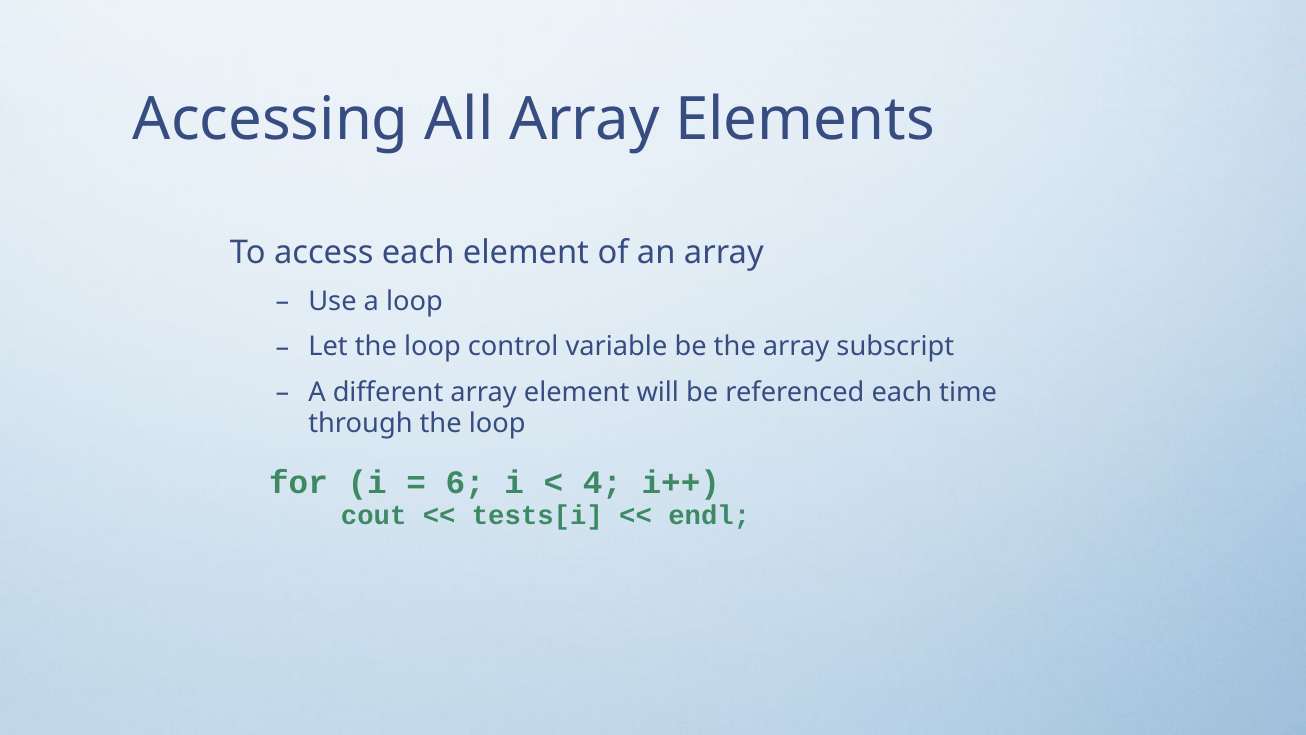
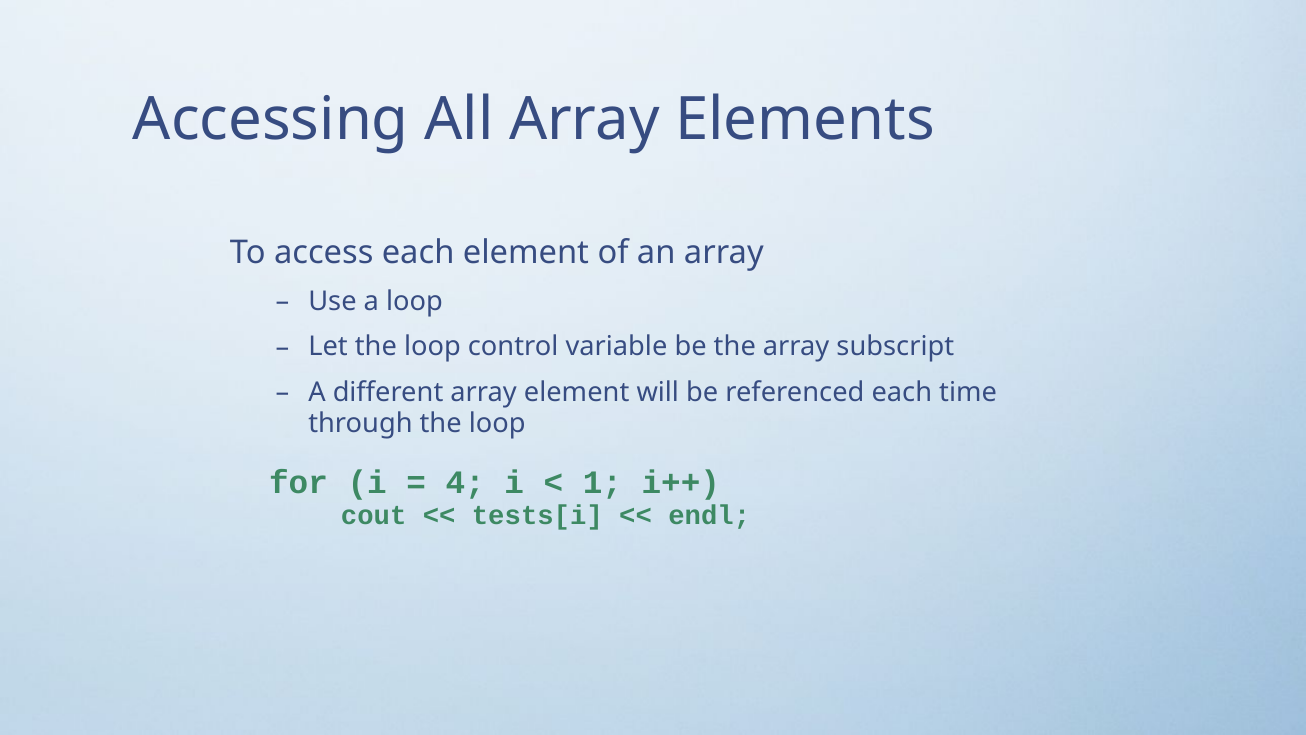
6: 6 -> 4 (465, 483)
4: 4 -> 1 (602, 483)
